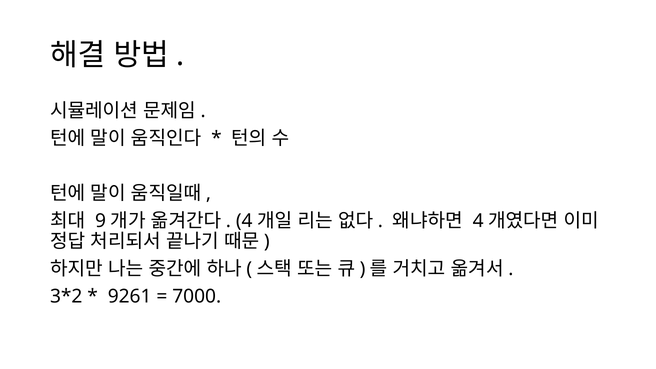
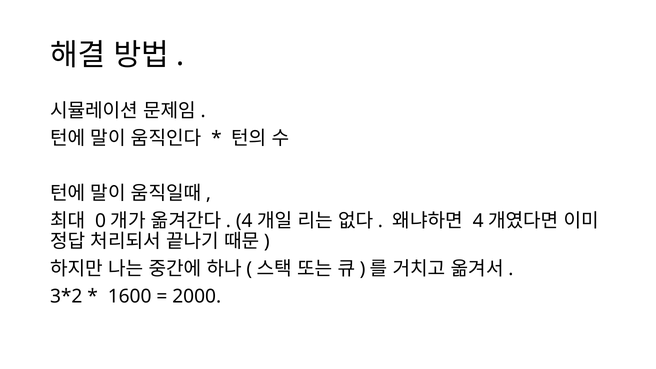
9: 9 -> 0 (100, 221)
9261: 9261 -> 1600 (130, 296)
7000: 7000 -> 2000 (197, 296)
